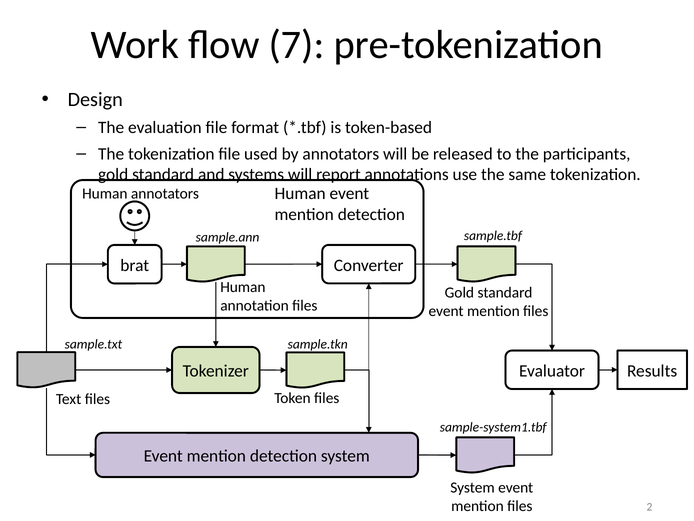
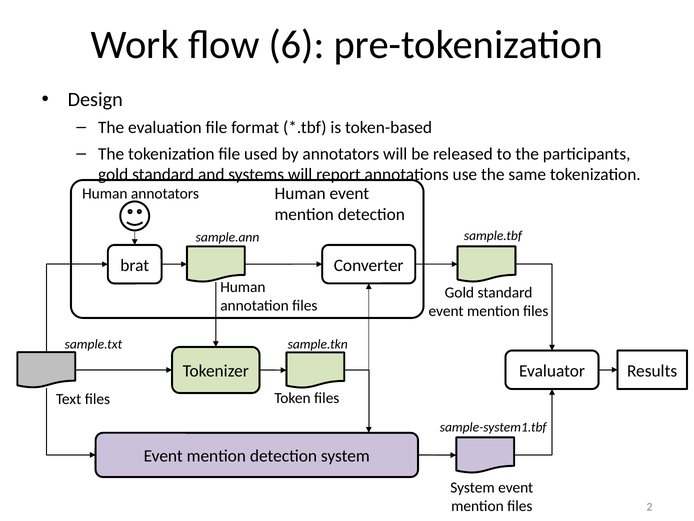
7: 7 -> 6 (297, 45)
